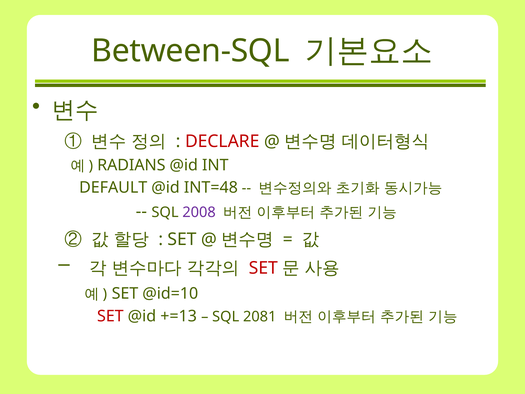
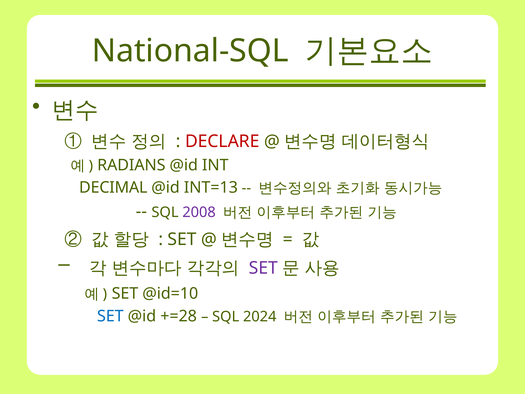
Between-SQL: Between-SQL -> National-SQL (190, 51)
DEFAULT: DEFAULT -> DECIMAL (113, 188)
INT=48: INT=48 -> INT=13 (211, 188)
SET colour: red -> purple (263, 268)
SET colour: red -> blue (110, 316)
+=13: +=13 -> +=28 (179, 316)
2081: 2081 -> 2024 (260, 317)
